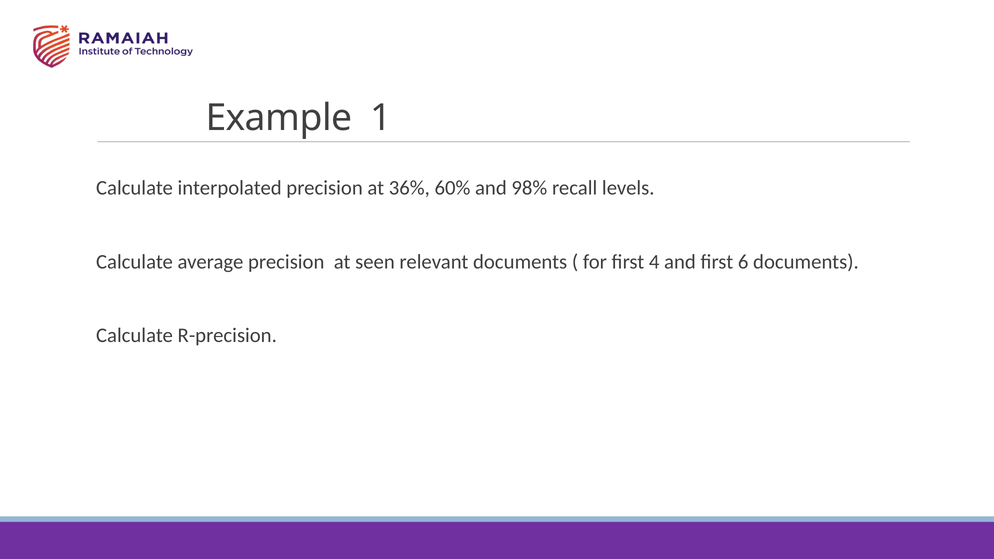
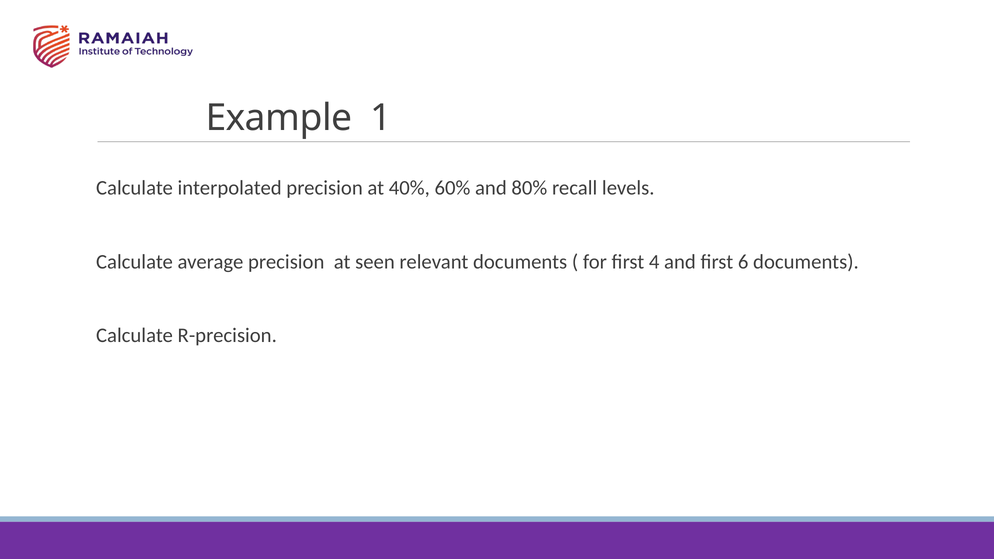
36%: 36% -> 40% (409, 188)
98%: 98% -> 80% (529, 188)
